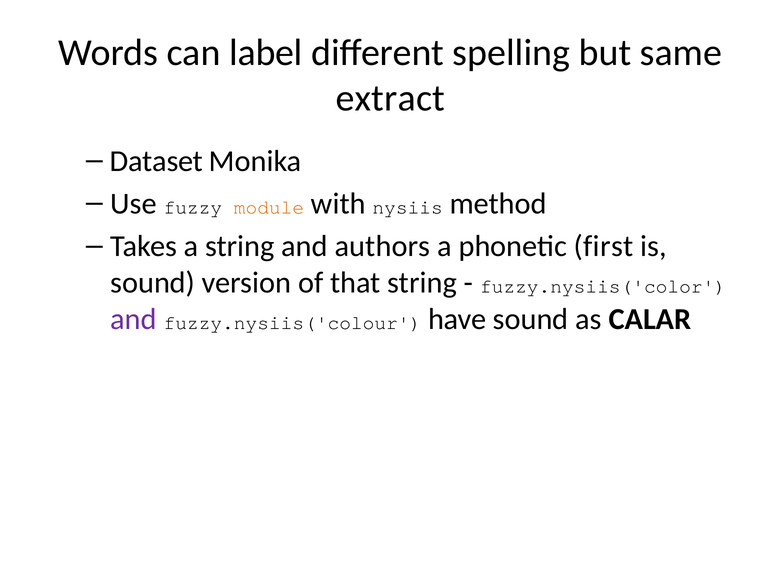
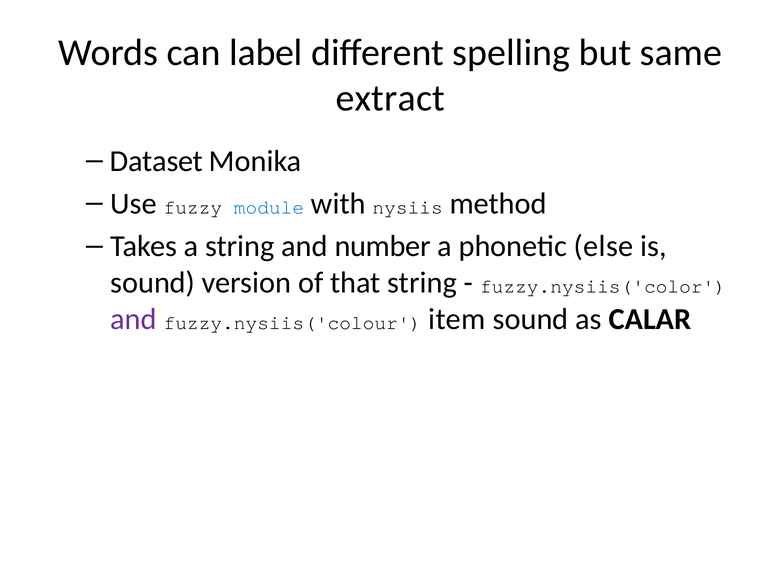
module colour: orange -> blue (269, 207)
authors: authors -> number (383, 246)
first: first -> else (604, 246)
have: have -> item (457, 319)
